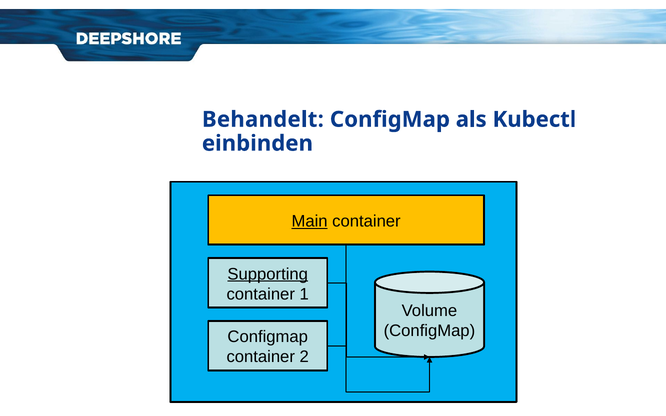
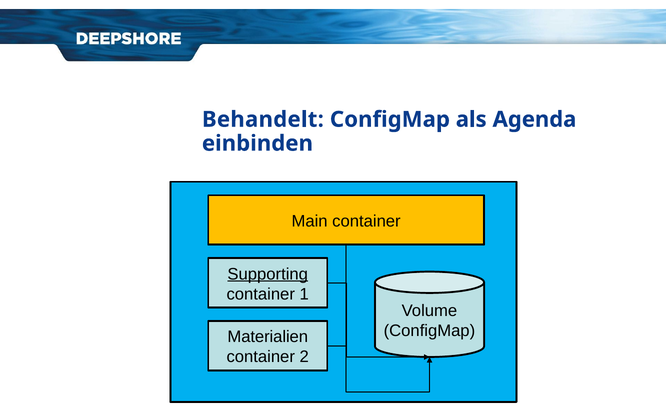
Kubectl: Kubectl -> Agenda (534, 120)
Main underline: present -> none (310, 221)
Configmap: Configmap -> Materialien (268, 337)
